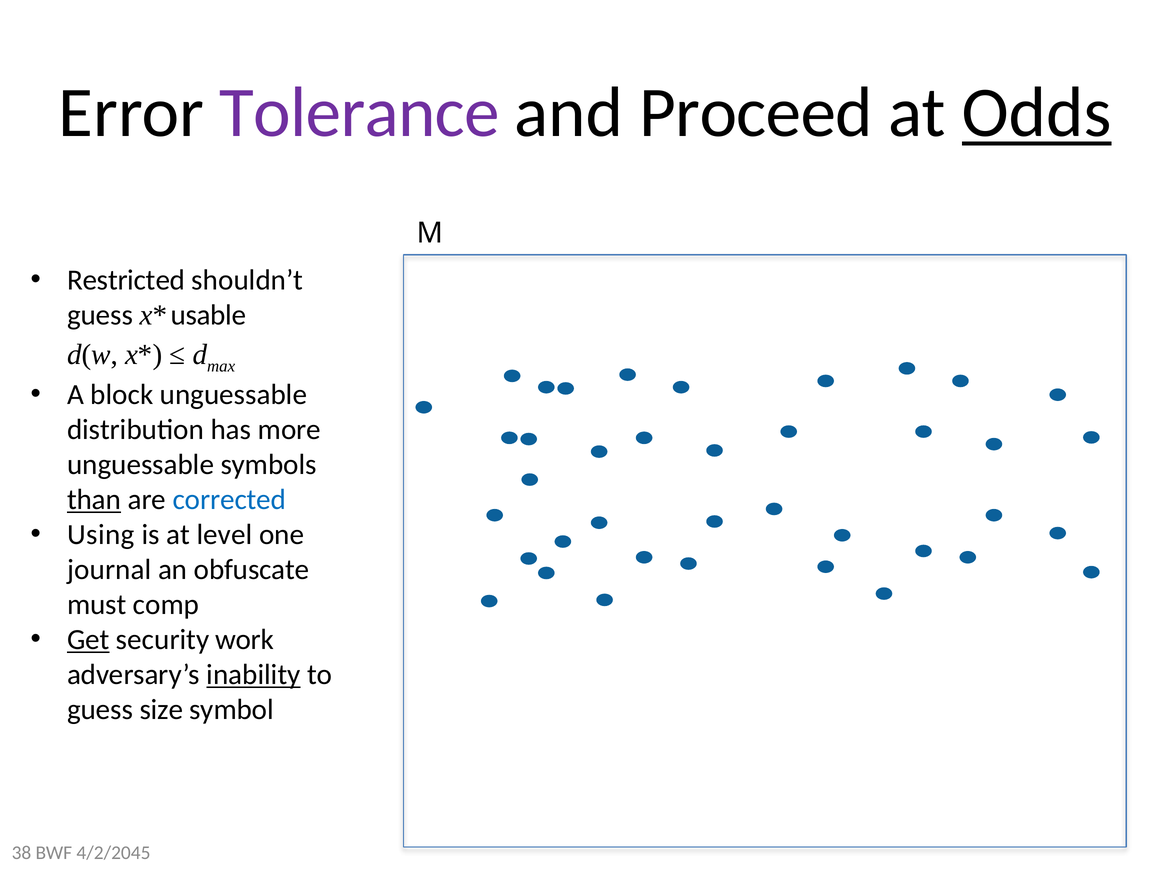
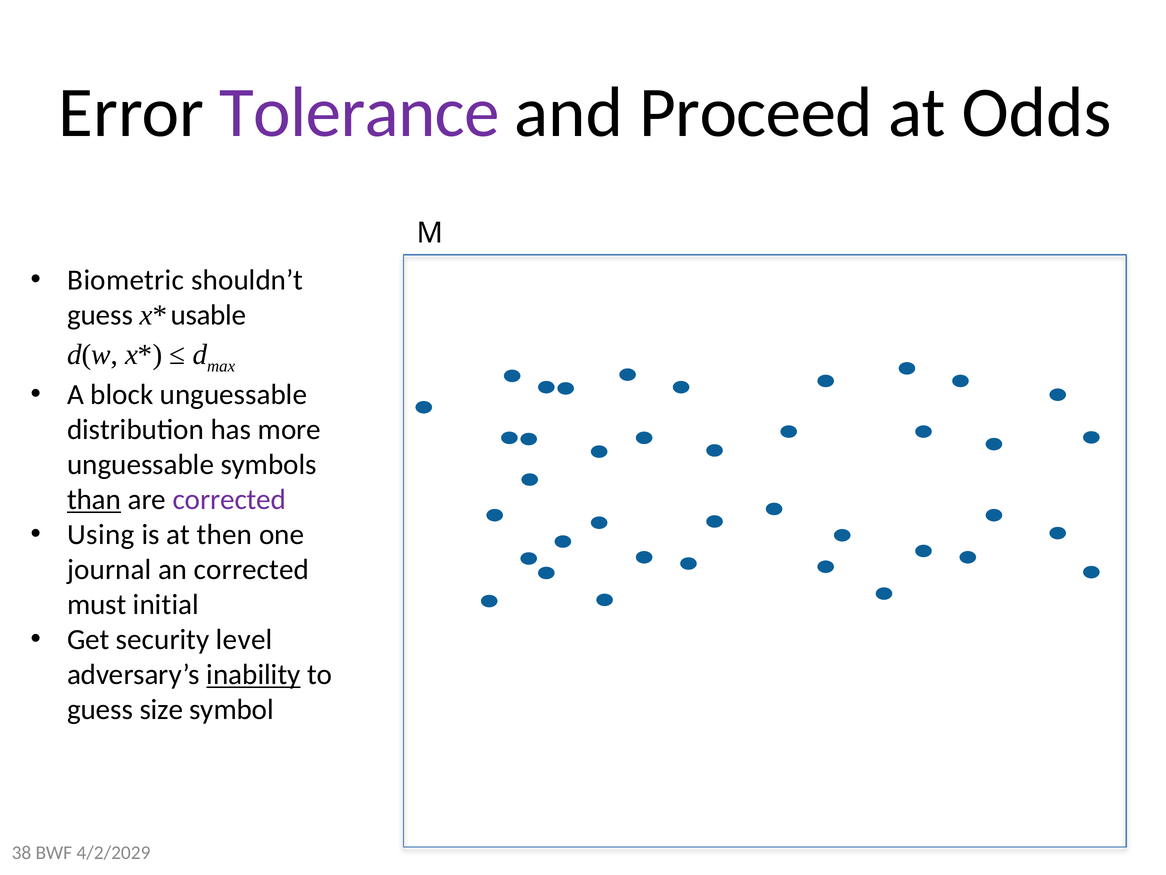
Odds underline: present -> none (1037, 113)
Restricted: Restricted -> Biometric (126, 280)
corrected colour: blue -> purple (229, 499)
level: level -> then (224, 534)
an obfuscate: obfuscate -> corrected (251, 569)
comp: comp -> initial (166, 604)
Get underline: present -> none (88, 639)
work: work -> level (244, 639)
4/2/2045: 4/2/2045 -> 4/2/2029 (113, 852)
